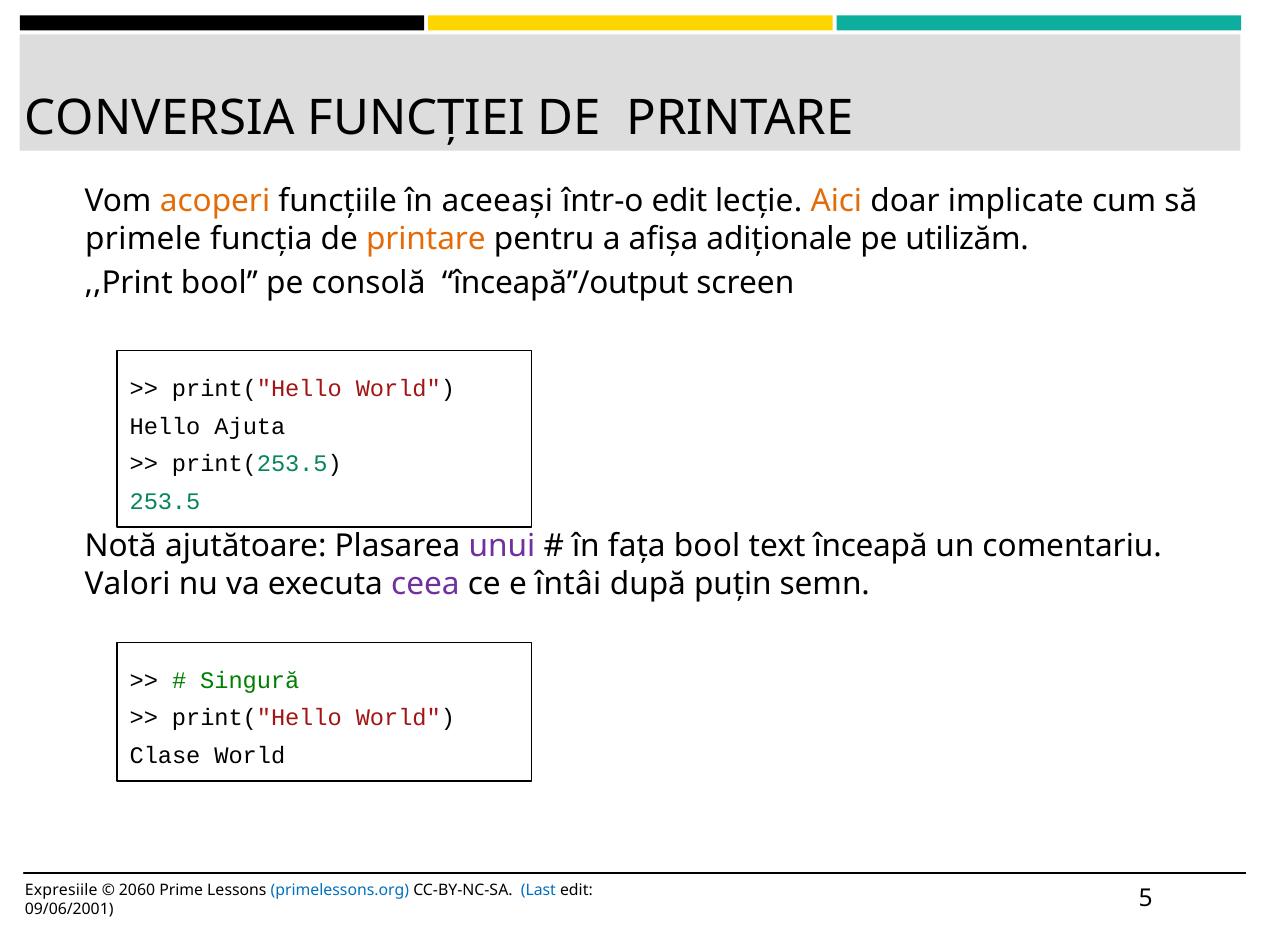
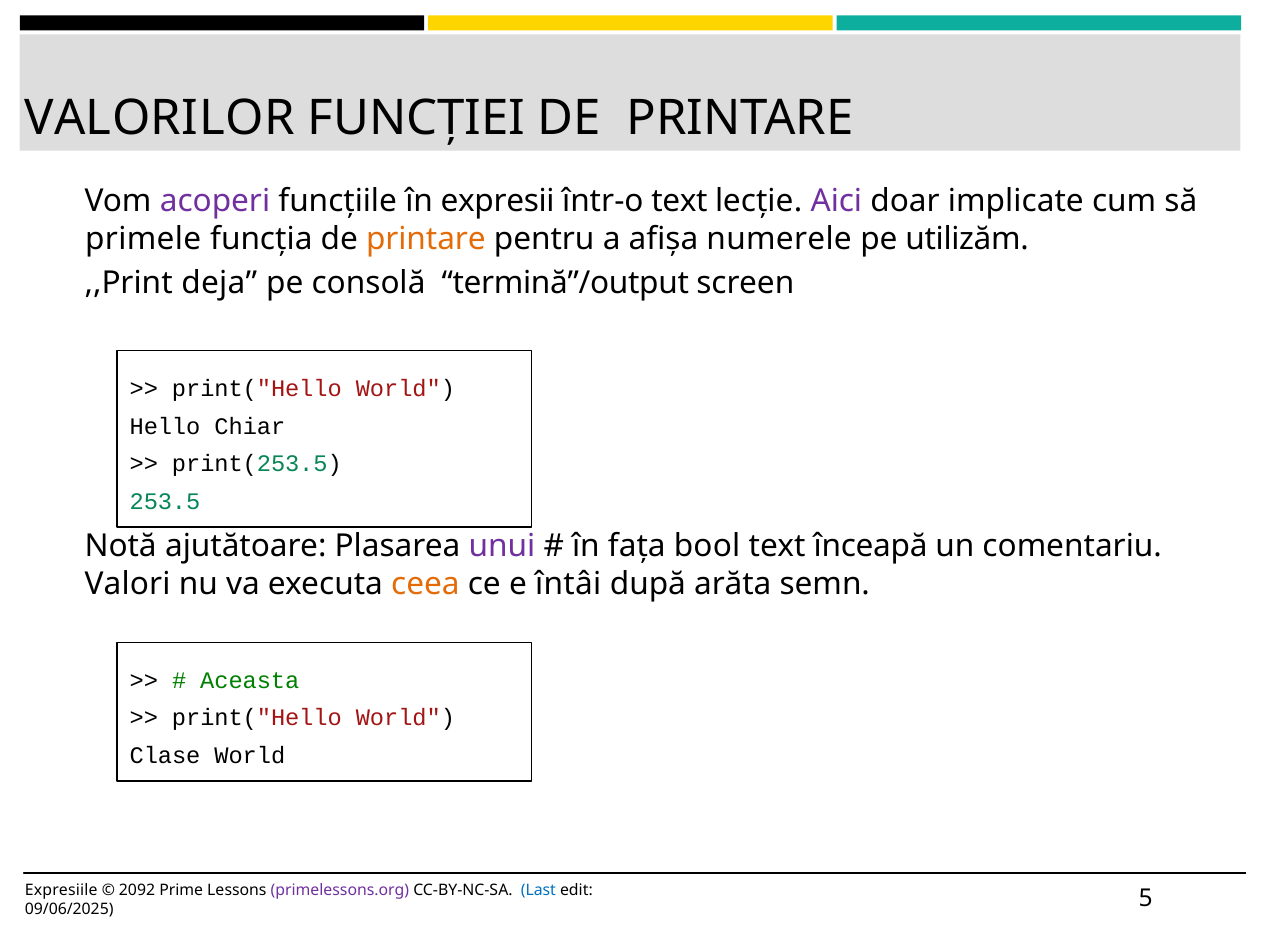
CONVERSIA: CONVERSIA -> VALORILOR (159, 118)
acoperi colour: orange -> purple (215, 201)
aceeași: aceeași -> expresii (498, 201)
într-o edit: edit -> text (679, 201)
Aici colour: orange -> purple (836, 201)
adiționale: adiționale -> numerele (779, 239)
bool: bool -> deja (219, 283)
înceapă”/output: înceapă”/output -> termină”/output (565, 283)
Ajuta: Ajuta -> Chiar (250, 426)
ceea colour: purple -> orange (425, 584)
puțin: puțin -> arăta (733, 584)
Singură: Singură -> Aceasta (250, 680)
2060: 2060 -> 2092 (137, 891)
primelessons.org colour: blue -> purple (340, 891)
09/06/2001: 09/06/2001 -> 09/06/2025 (69, 910)
